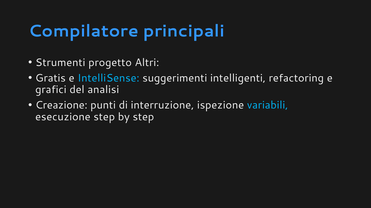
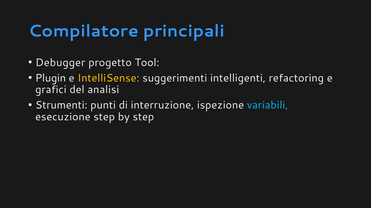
Strumenti: Strumenti -> Debugger (60, 63)
Altri: Altri -> Tool (147, 63)
Gratis: Gratis -> Plugin (51, 78)
IntelliSense colour: light blue -> yellow (108, 78)
Creazione: Creazione -> Strumenti (61, 106)
